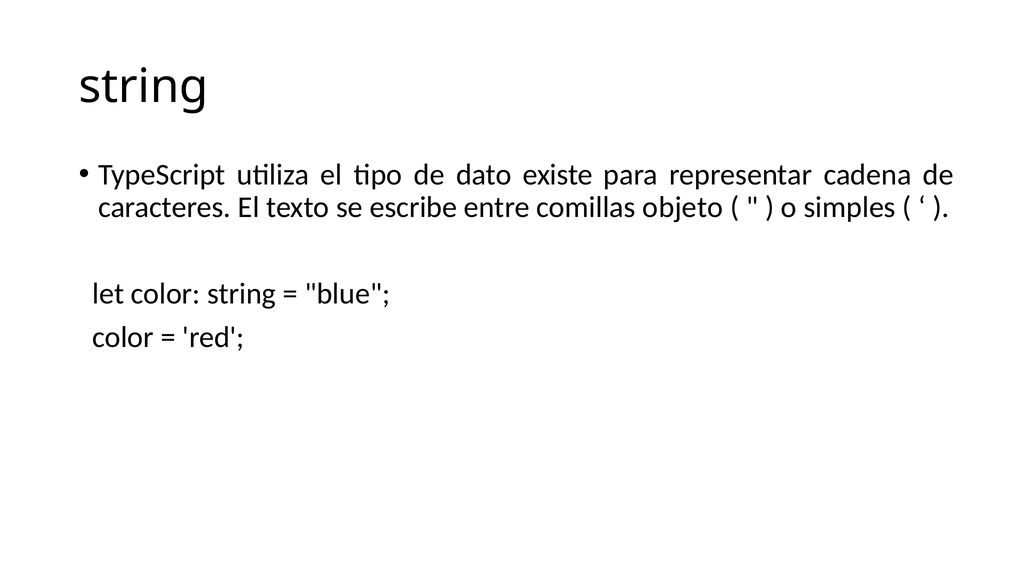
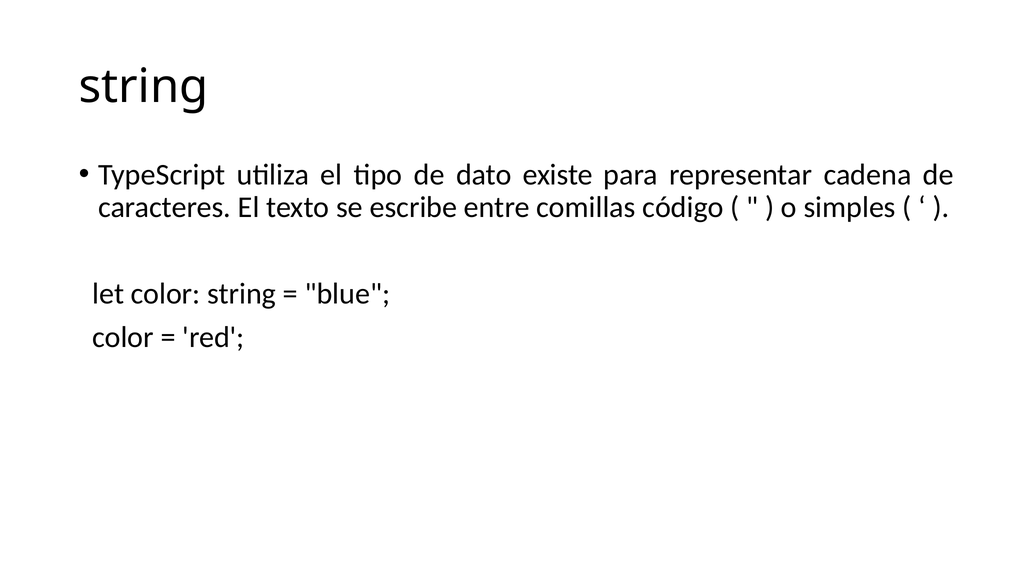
objeto: objeto -> código (683, 207)
